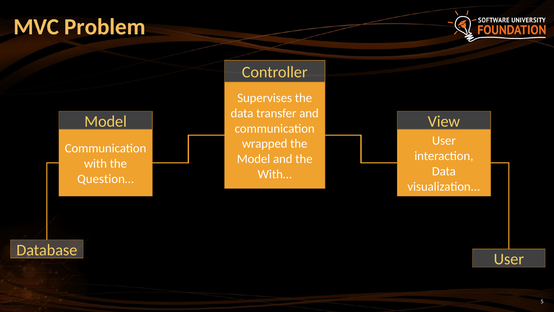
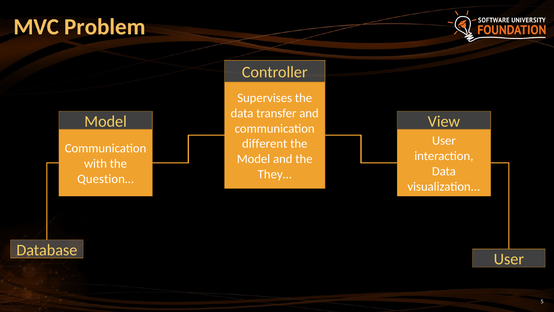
wrapped: wrapped -> different (265, 144)
With…: With… -> They… (275, 174)
